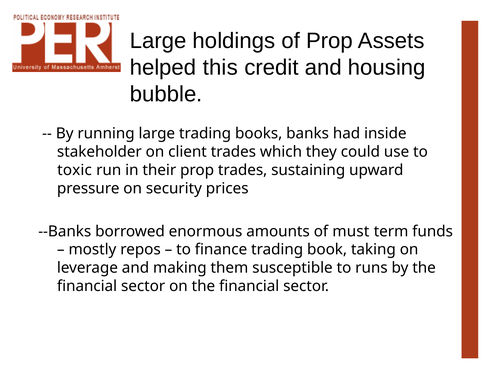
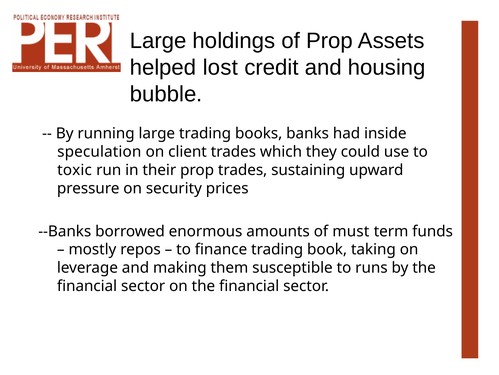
this: this -> lost (220, 67)
stakeholder: stakeholder -> speculation (99, 152)
